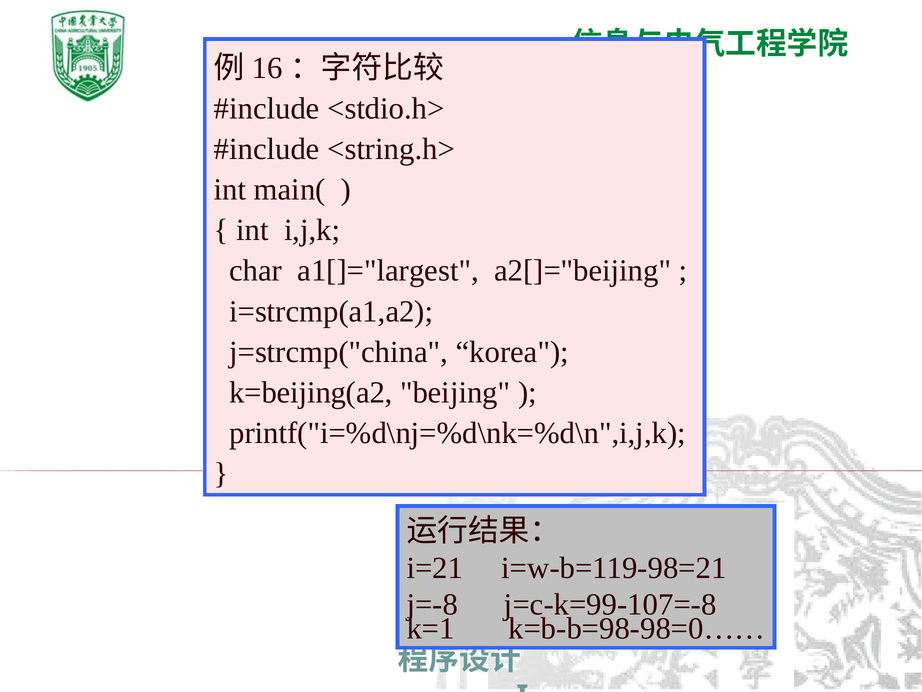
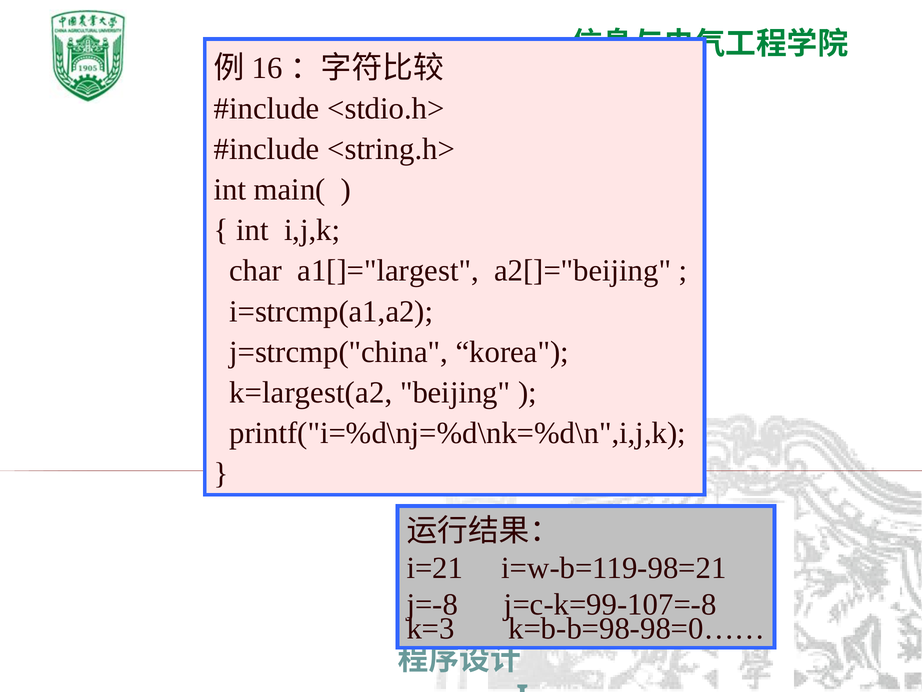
k=beijing(a2: k=beijing(a2 -> k=largest(a2 (311, 392)
k=1: k=1 -> k=3 (431, 628)
